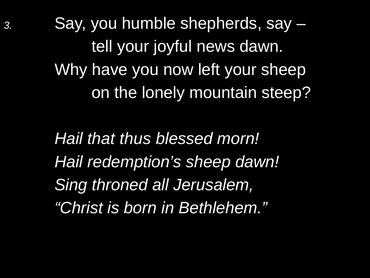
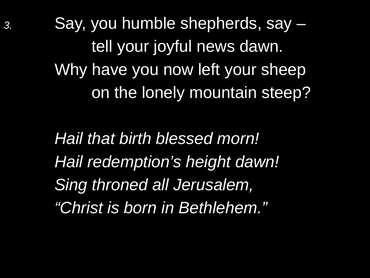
thus: thus -> birth (135, 139)
redemption’s sheep: sheep -> height (208, 162)
